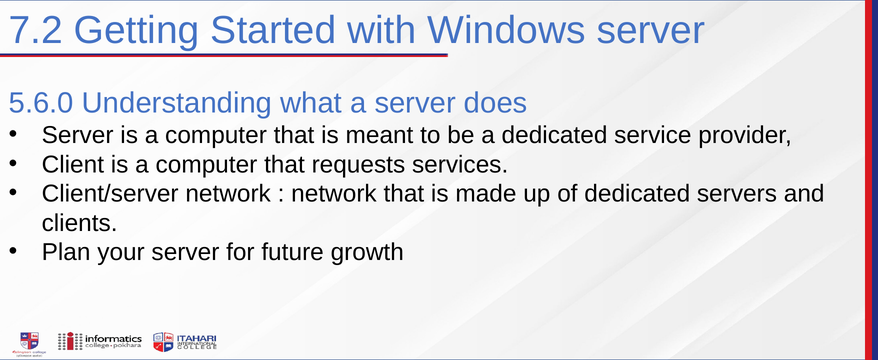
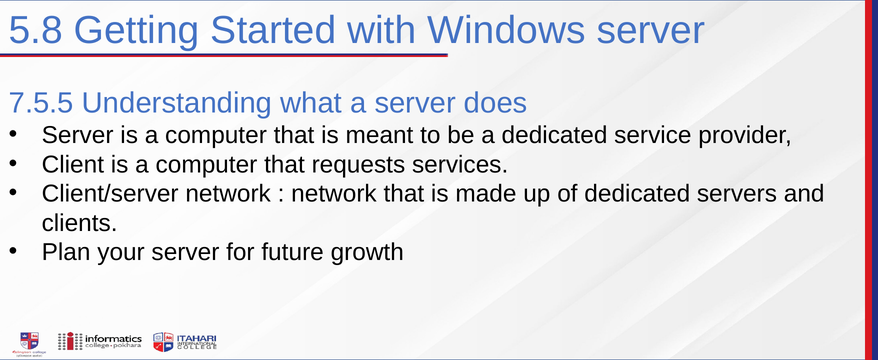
7.2: 7.2 -> 5.8 (36, 31)
5.6.0: 5.6.0 -> 7.5.5 (41, 103)
